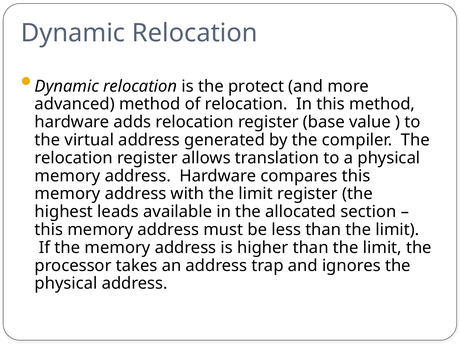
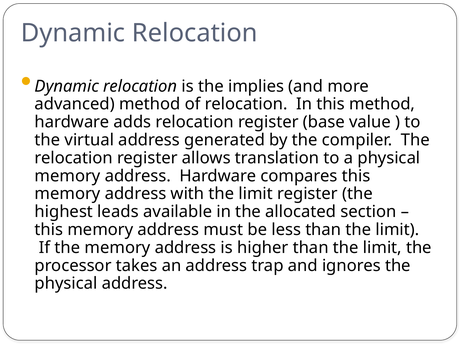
protect: protect -> implies (256, 86)
